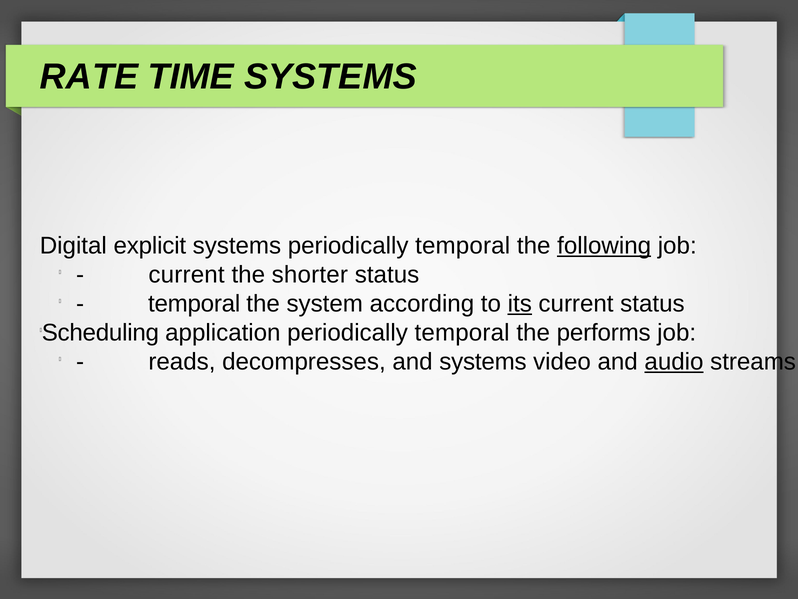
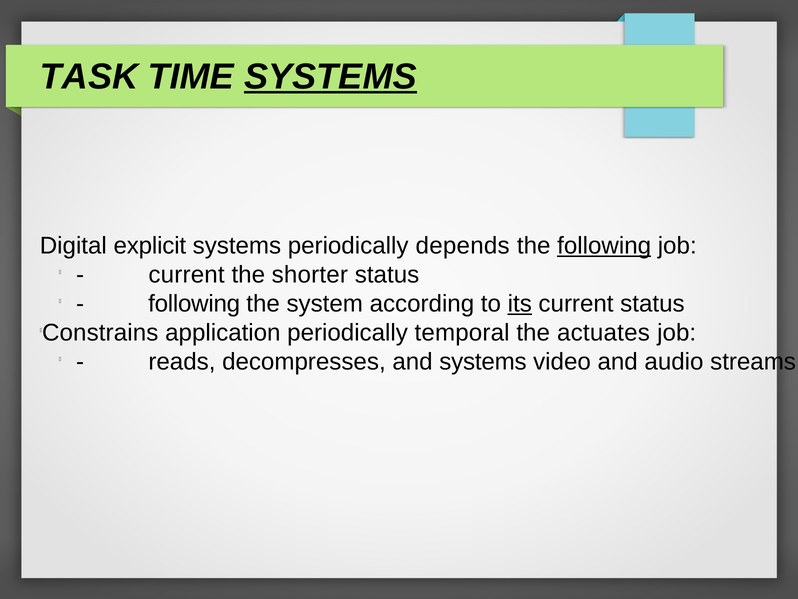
RATE: RATE -> TASK (89, 77)
SYSTEMS underline: none -> present (330, 77)
systems periodically temporal: temporal -> depends (463, 246)
temporal: temporal -> following (194, 303)
Scheduling: Scheduling -> Constrains (100, 332)
performs: performs -> actuates (603, 332)
audio underline: present -> none (674, 361)
